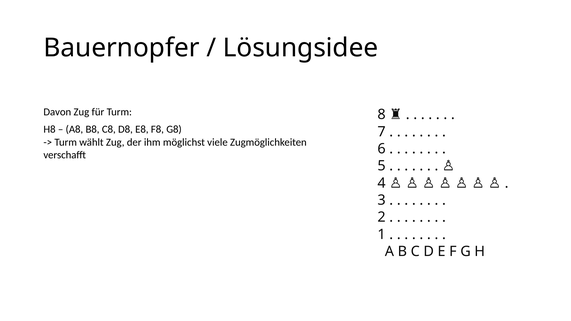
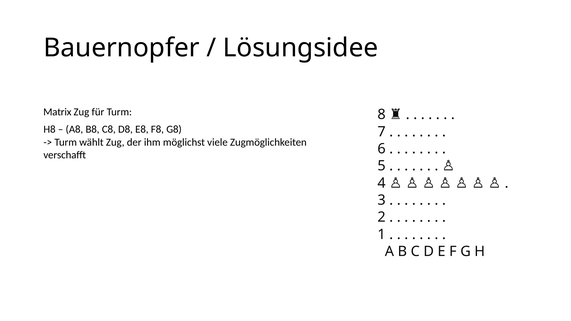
Davon: Davon -> Matrix (57, 112)
